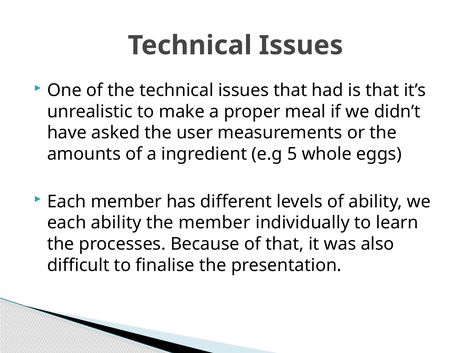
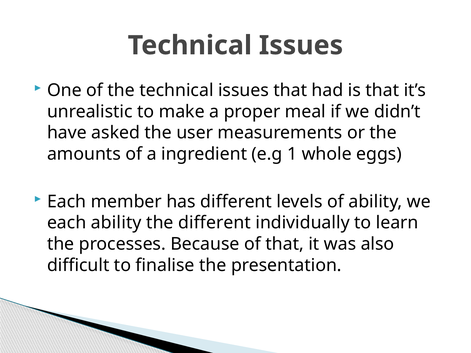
5: 5 -> 1 (292, 154)
the member: member -> different (214, 223)
